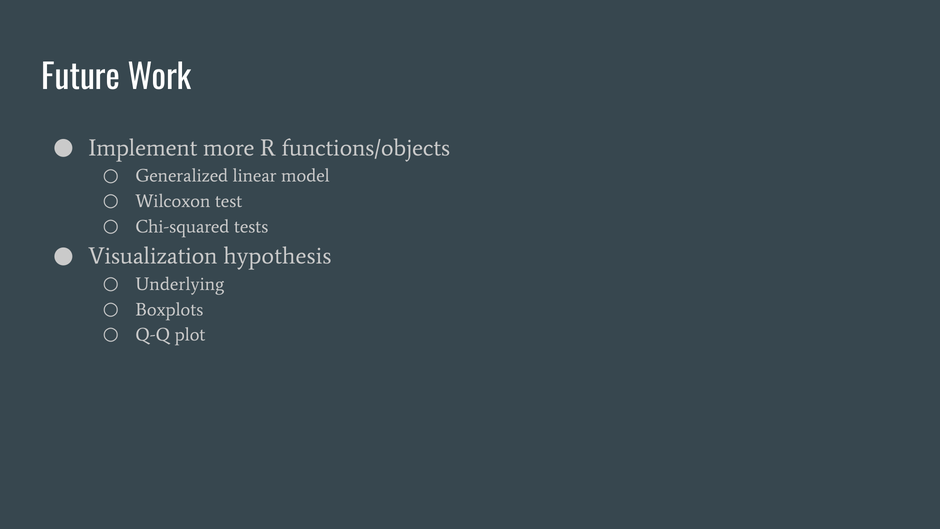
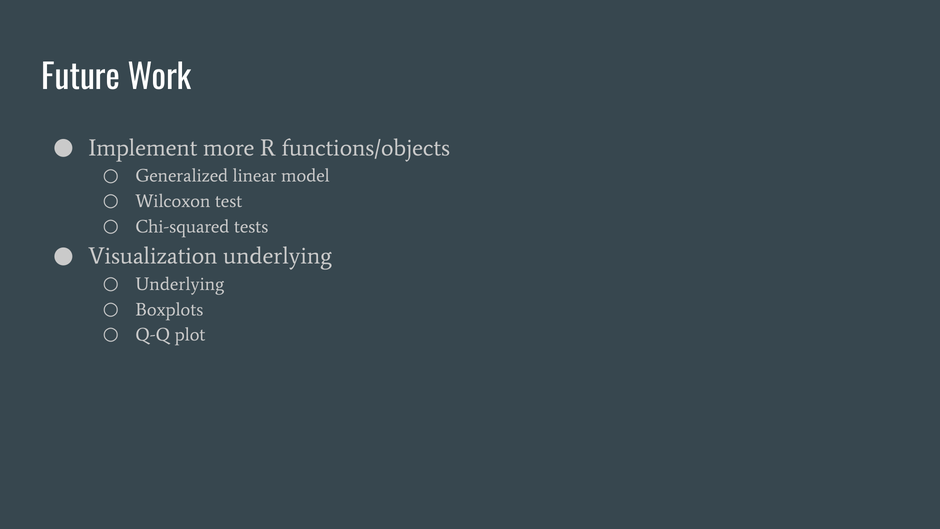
Visualization hypothesis: hypothesis -> underlying (278, 256)
